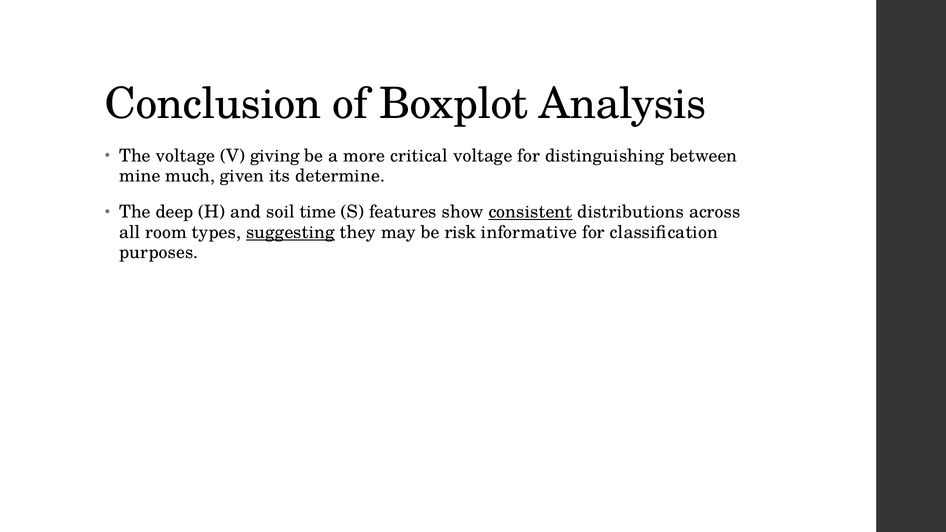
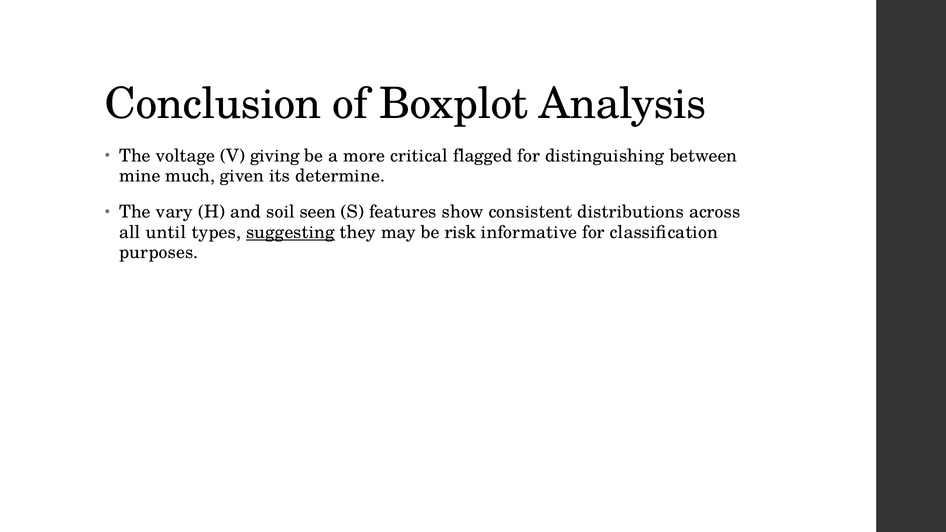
critical voltage: voltage -> flagged (483, 156)
deep: deep -> vary (174, 212)
time: time -> seen (318, 212)
consistent underline: present -> none (530, 212)
room: room -> until (166, 232)
